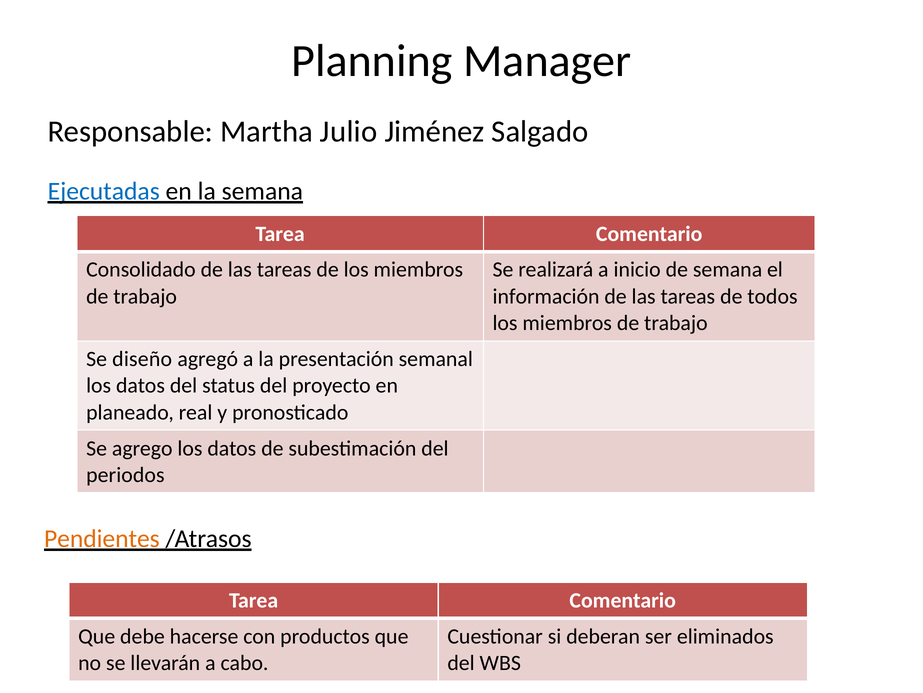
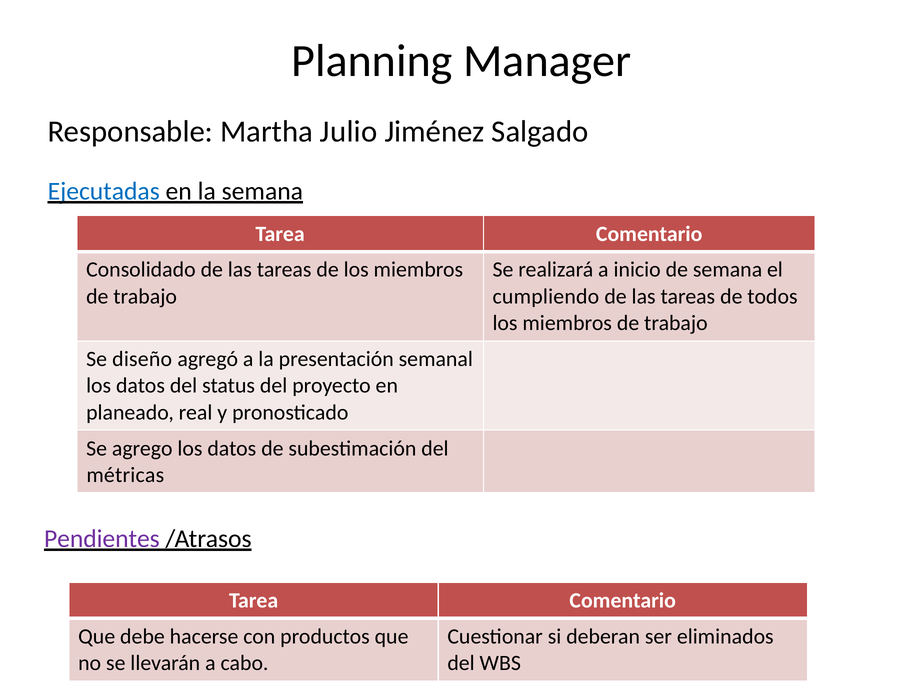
información: información -> cumpliendo (546, 296)
periodos: periodos -> métricas (125, 474)
Pendientes colour: orange -> purple (102, 538)
